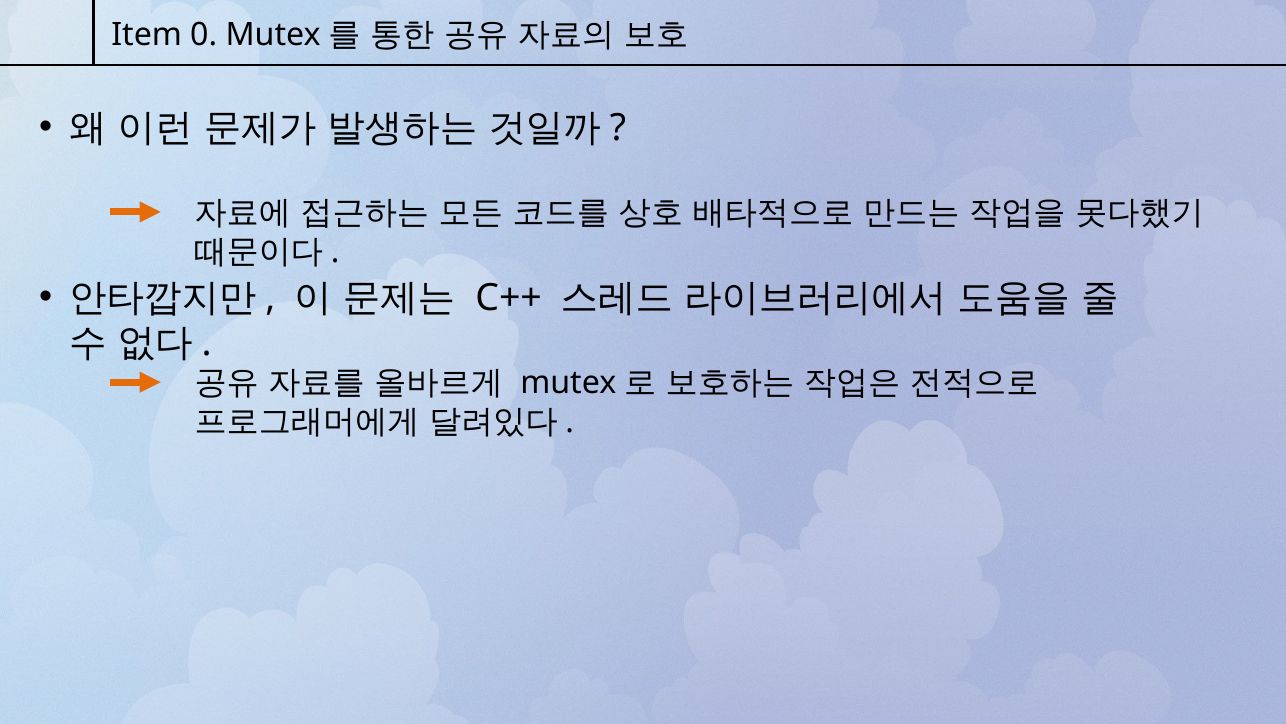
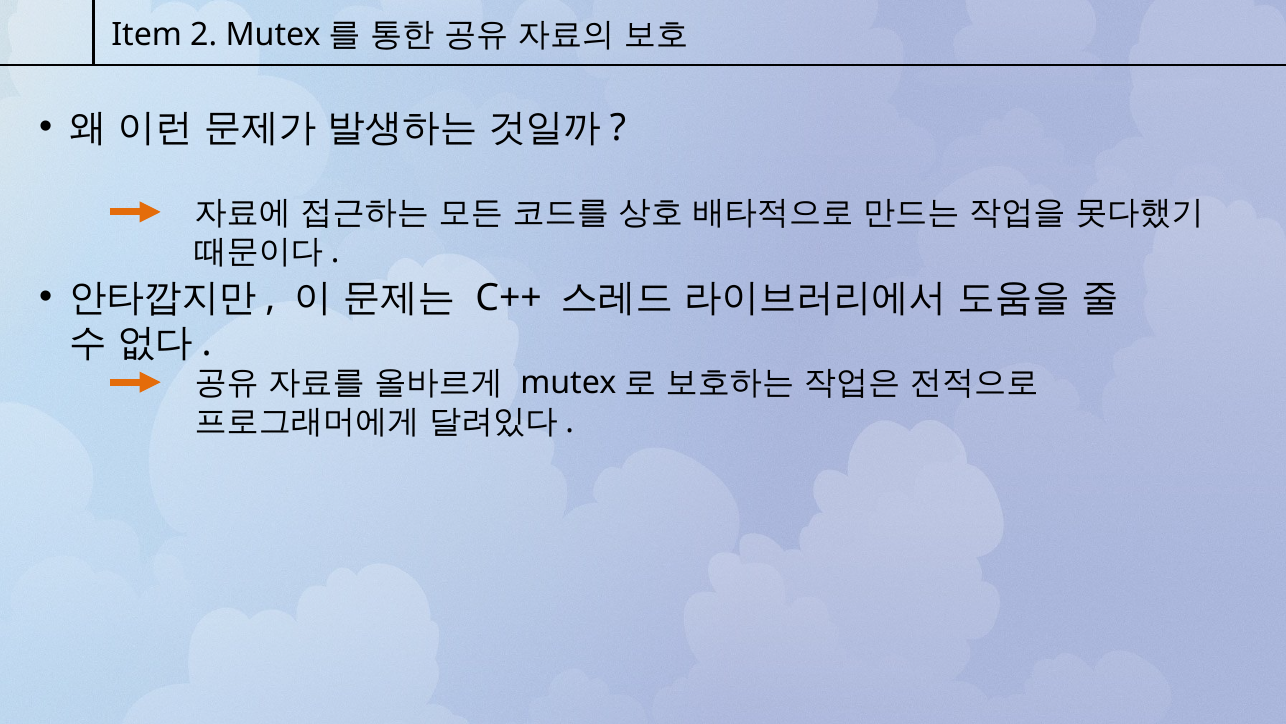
0: 0 -> 2 (204, 34)
